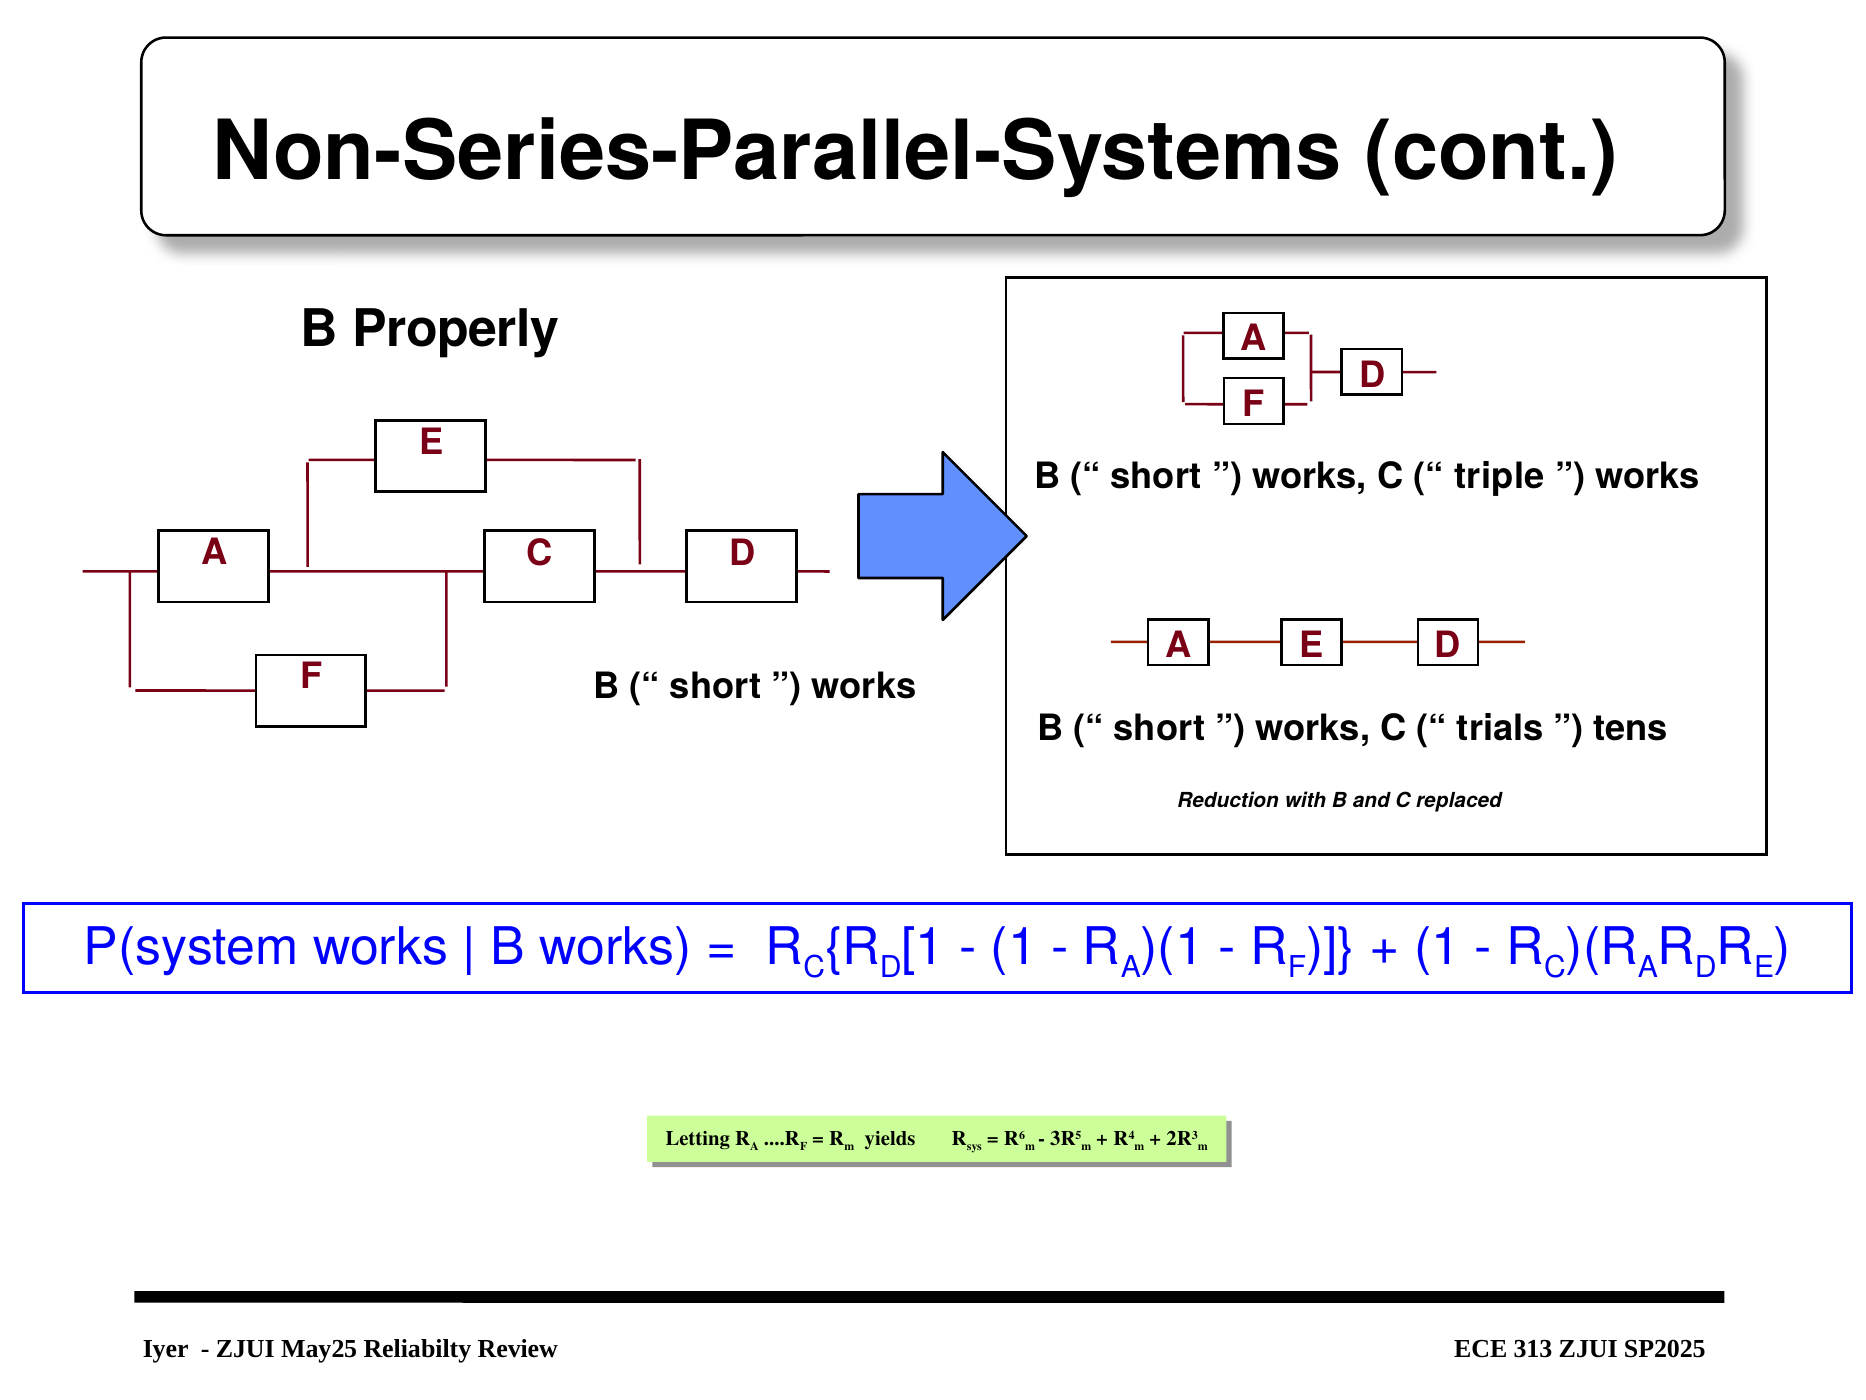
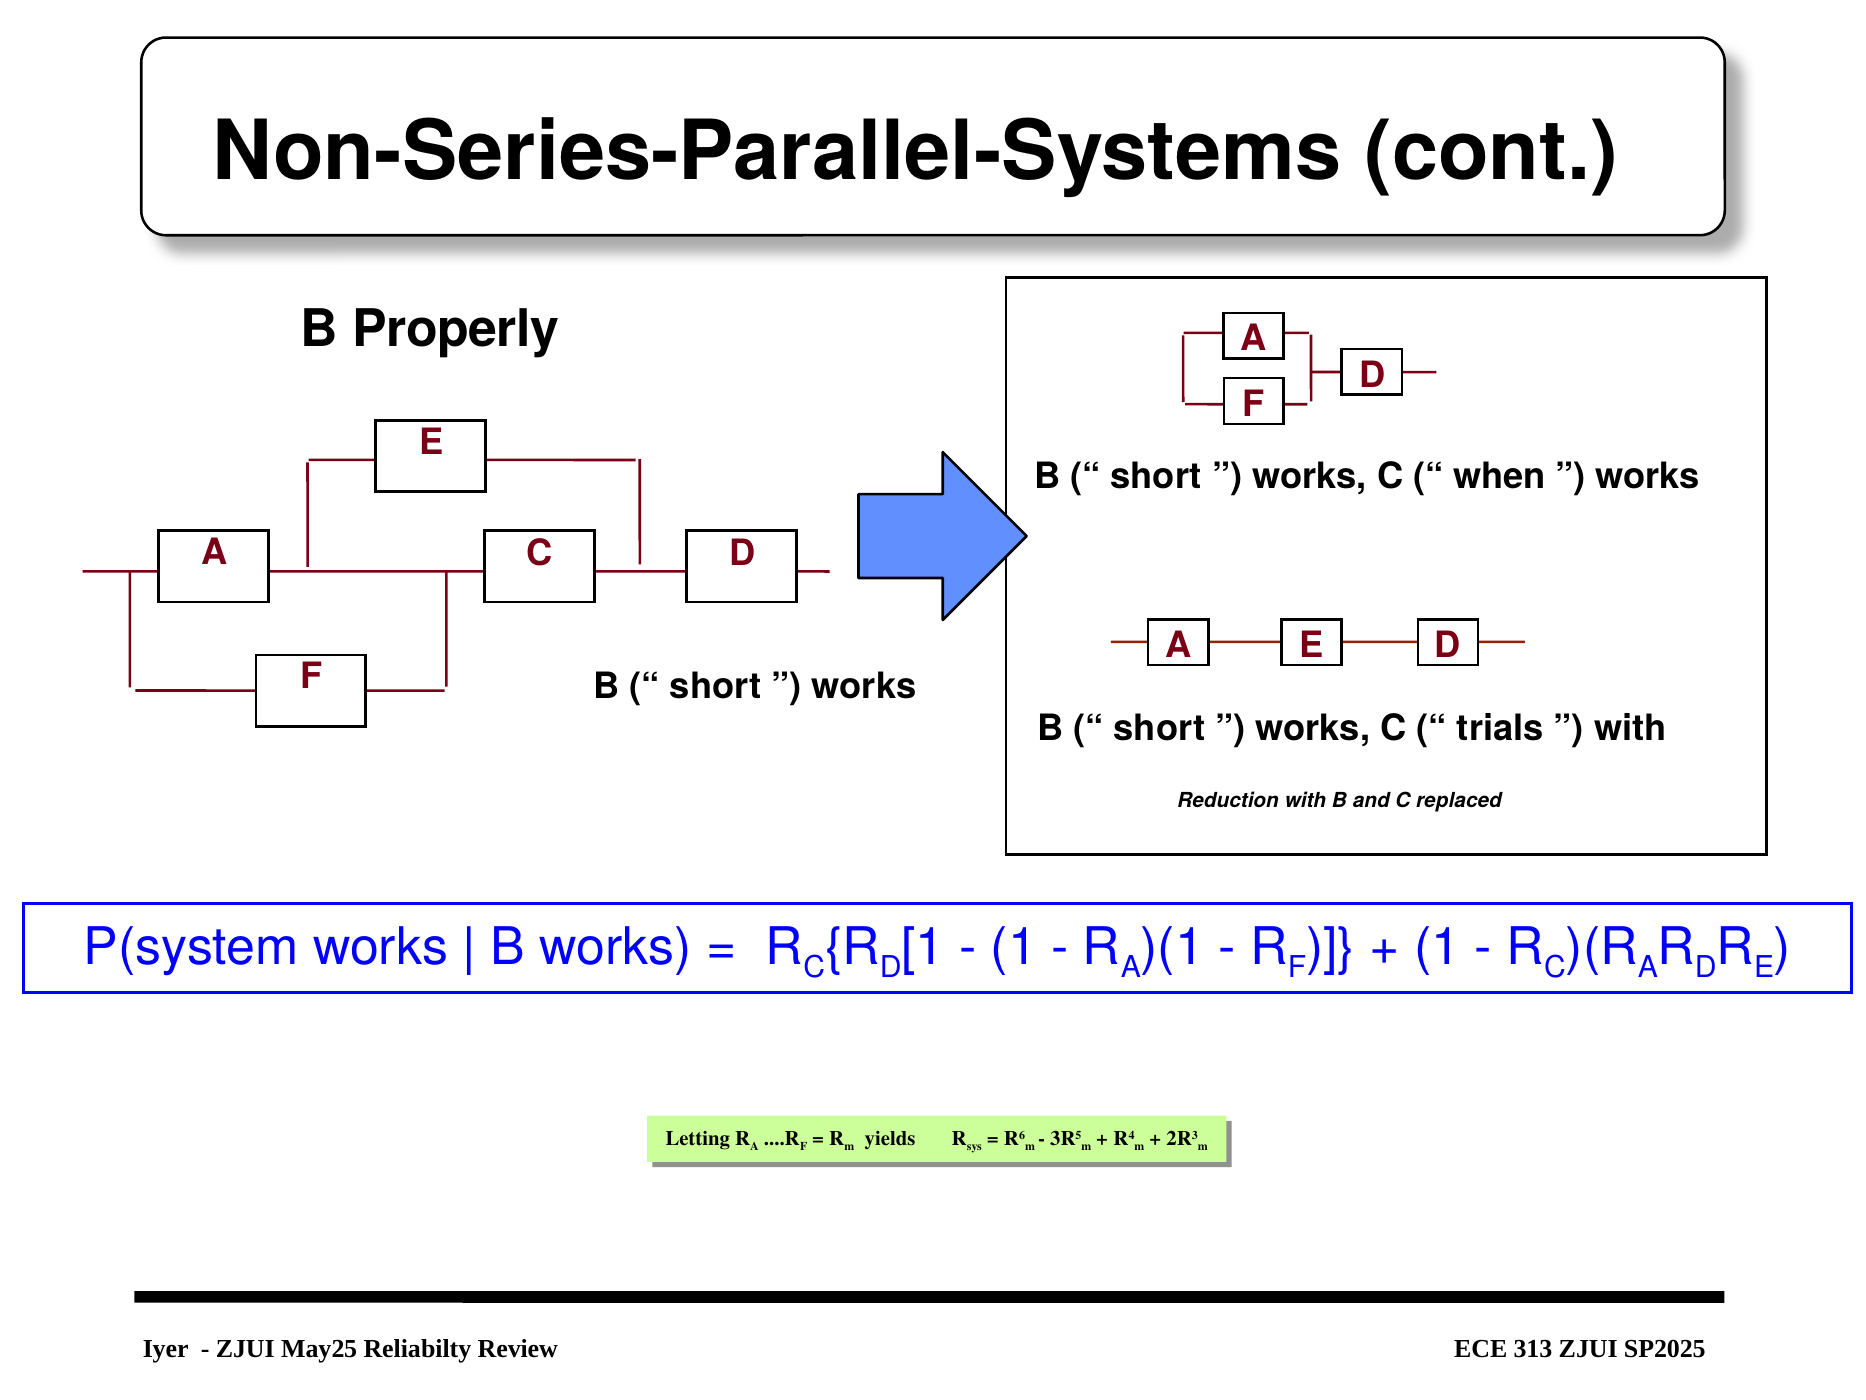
triple: triple -> when (1500, 477)
tens: tens -> with (1630, 728)
